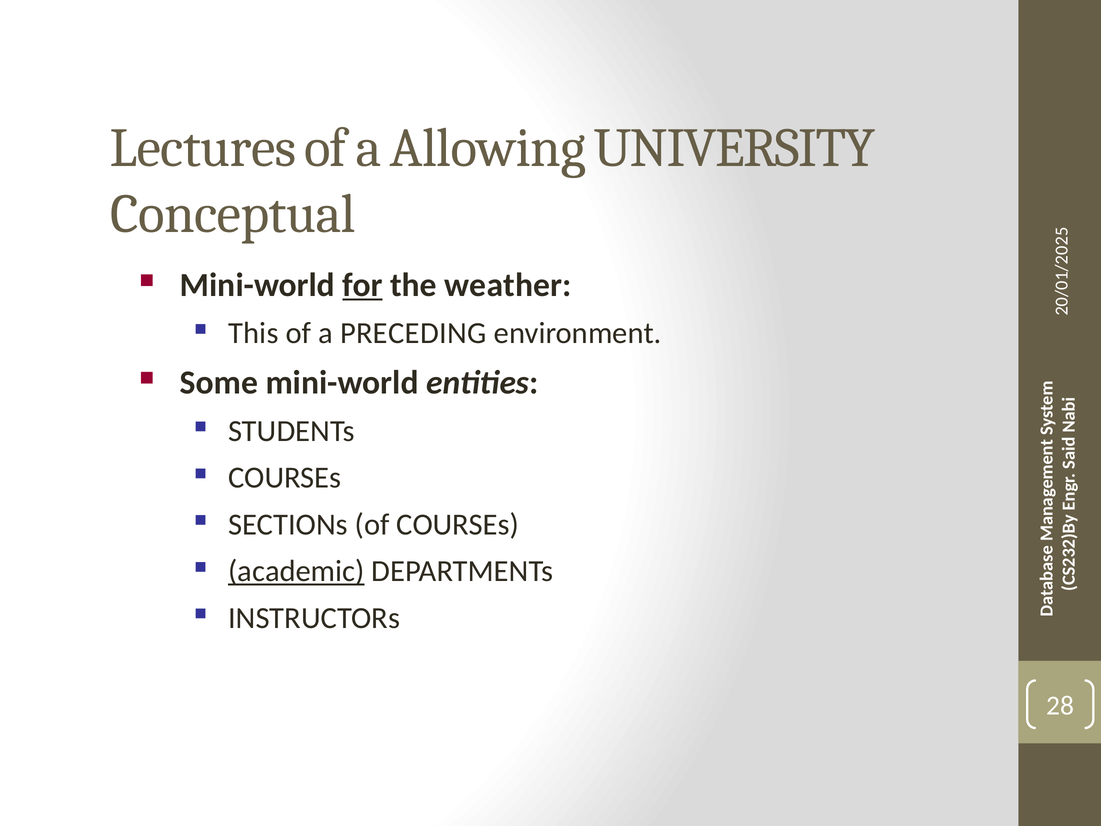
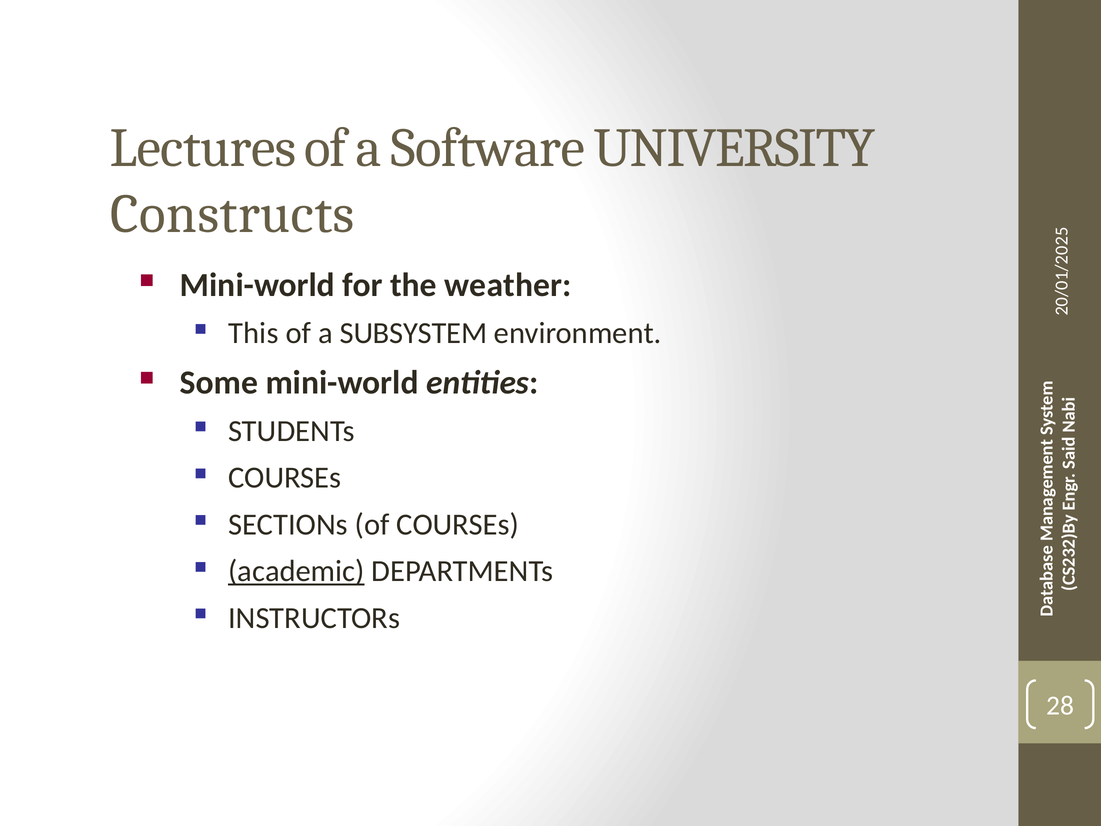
Allowing: Allowing -> Software (488, 148)
Conceptual: Conceptual -> Constructs (232, 214)
for underline: present -> none (363, 285)
PRECEDING: PRECEDING -> SUBSYSTEM (414, 333)
